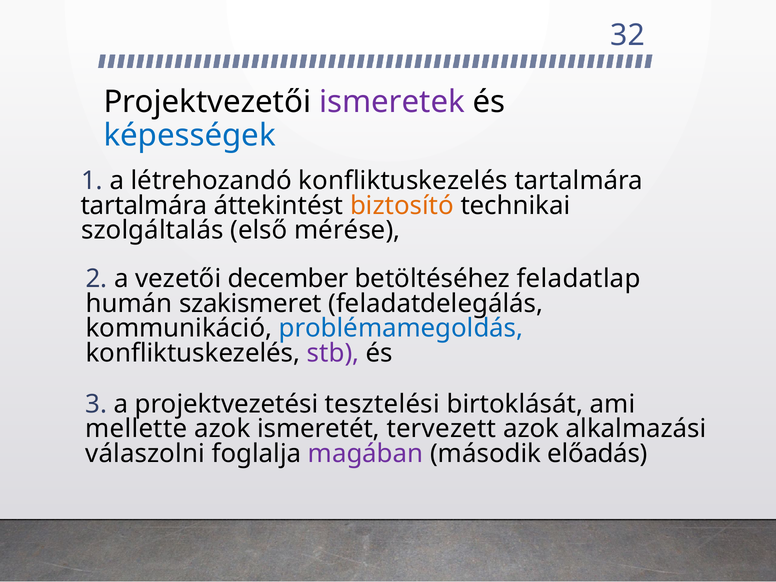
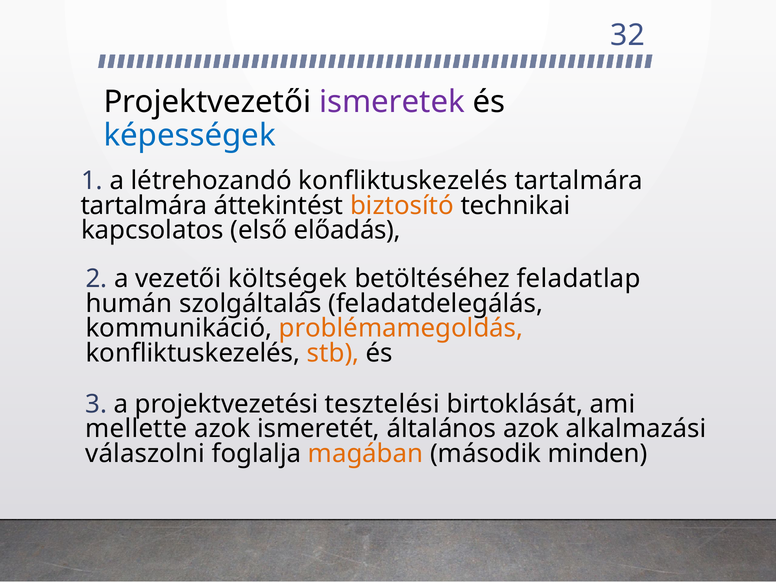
szolgáltalás: szolgáltalás -> kapcsolatos (152, 230)
mérése: mérése -> előadás (347, 230)
december: december -> költségek (288, 279)
szakismeret: szakismeret -> szolgáltalás (250, 304)
problémamegoldás colour: blue -> orange (401, 328)
stb colour: purple -> orange (333, 353)
tervezett: tervezett -> általános (441, 429)
magában colour: purple -> orange (366, 454)
előadás: előadás -> minden (597, 454)
